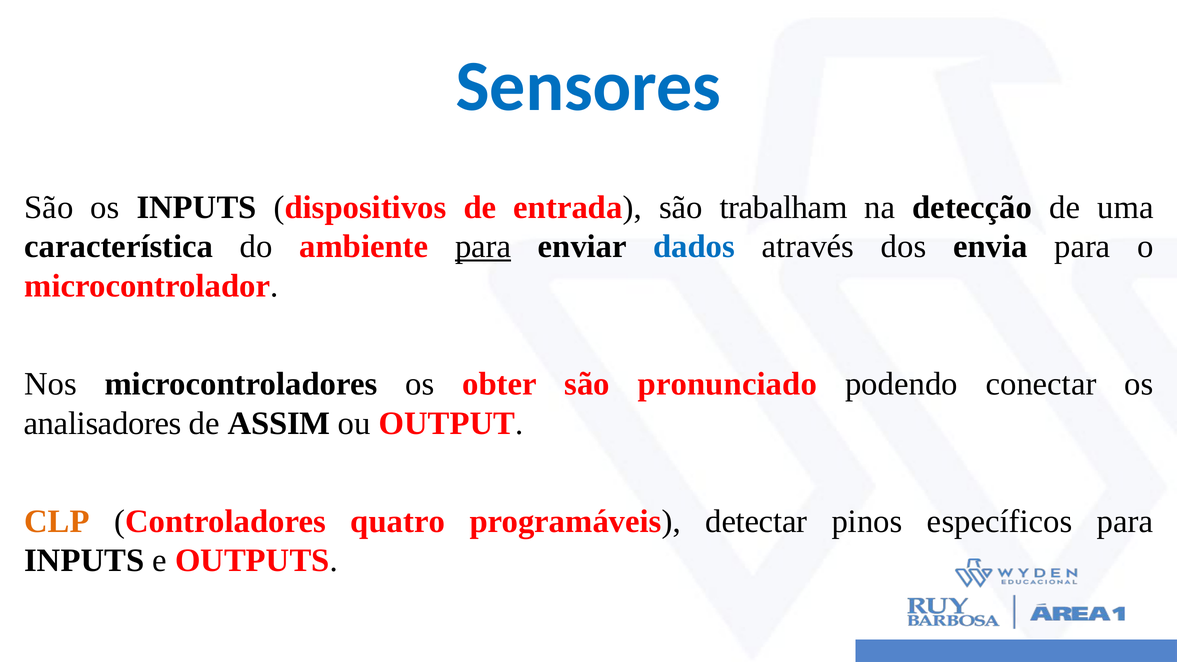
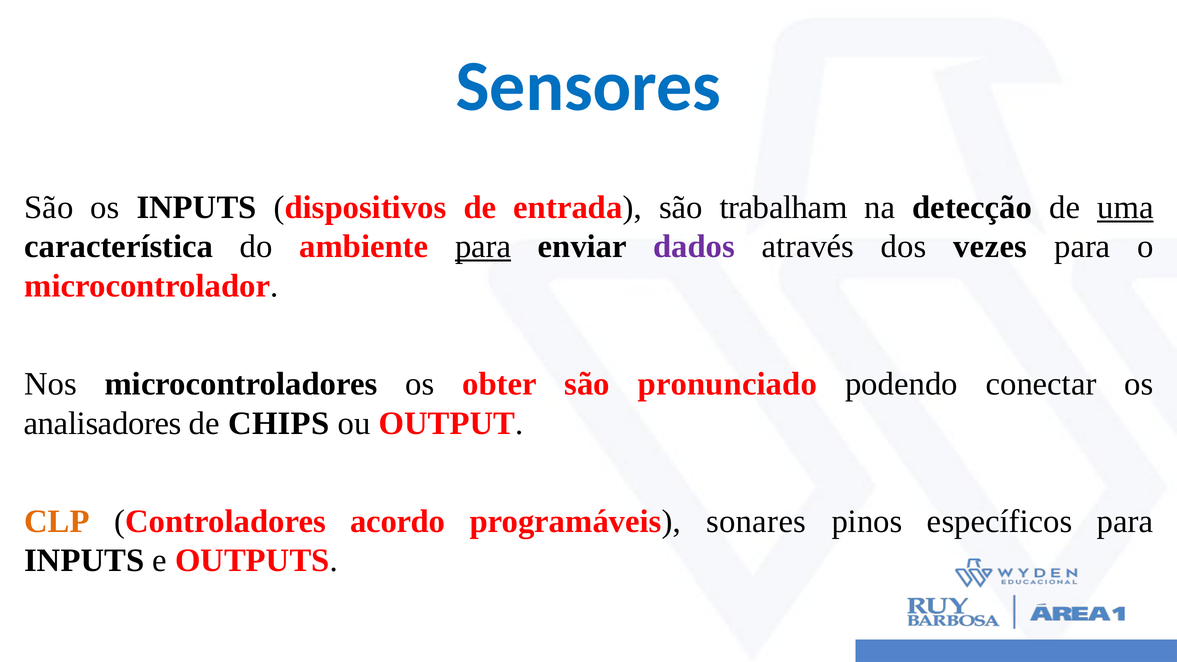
uma underline: none -> present (1125, 207)
dados colour: blue -> purple (694, 247)
envia: envia -> vezes (990, 247)
ASSIM: ASSIM -> CHIPS (279, 423)
quatro: quatro -> acordo (398, 521)
detectar: detectar -> sonares (756, 521)
